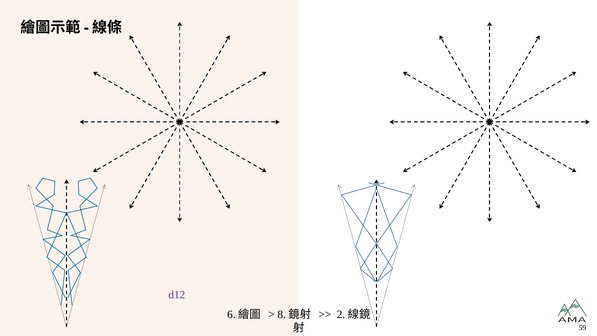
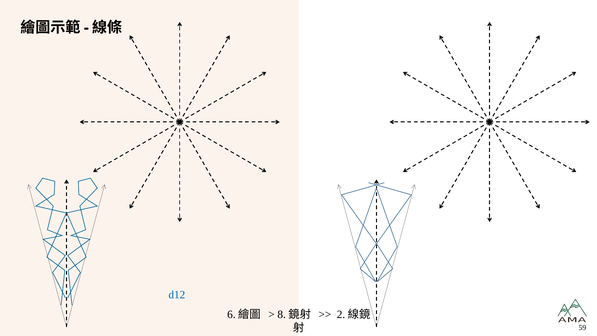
d12 colour: purple -> blue (177, 295)
